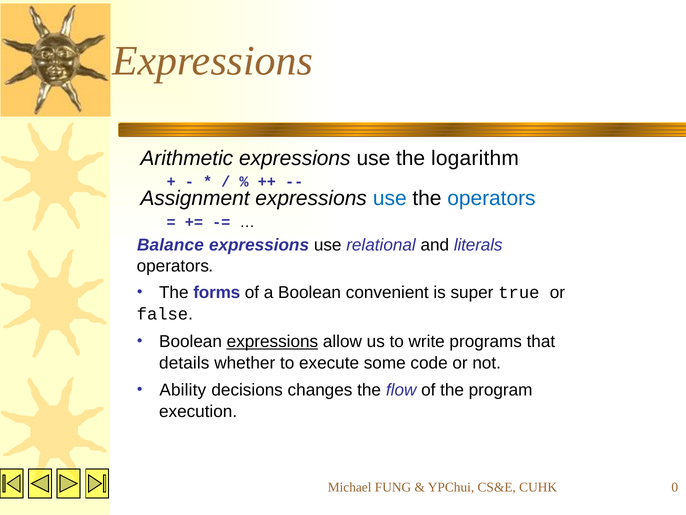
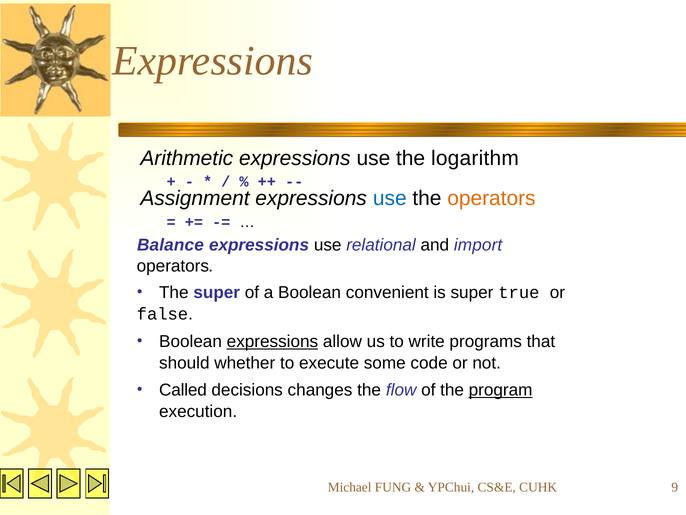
operators colour: blue -> orange (491, 198)
literals: literals -> import (478, 245)
The forms: forms -> super (217, 292)
details: details -> should (184, 363)
Ability: Ability -> Called (183, 390)
program underline: none -> present (501, 390)
0: 0 -> 9 (675, 487)
